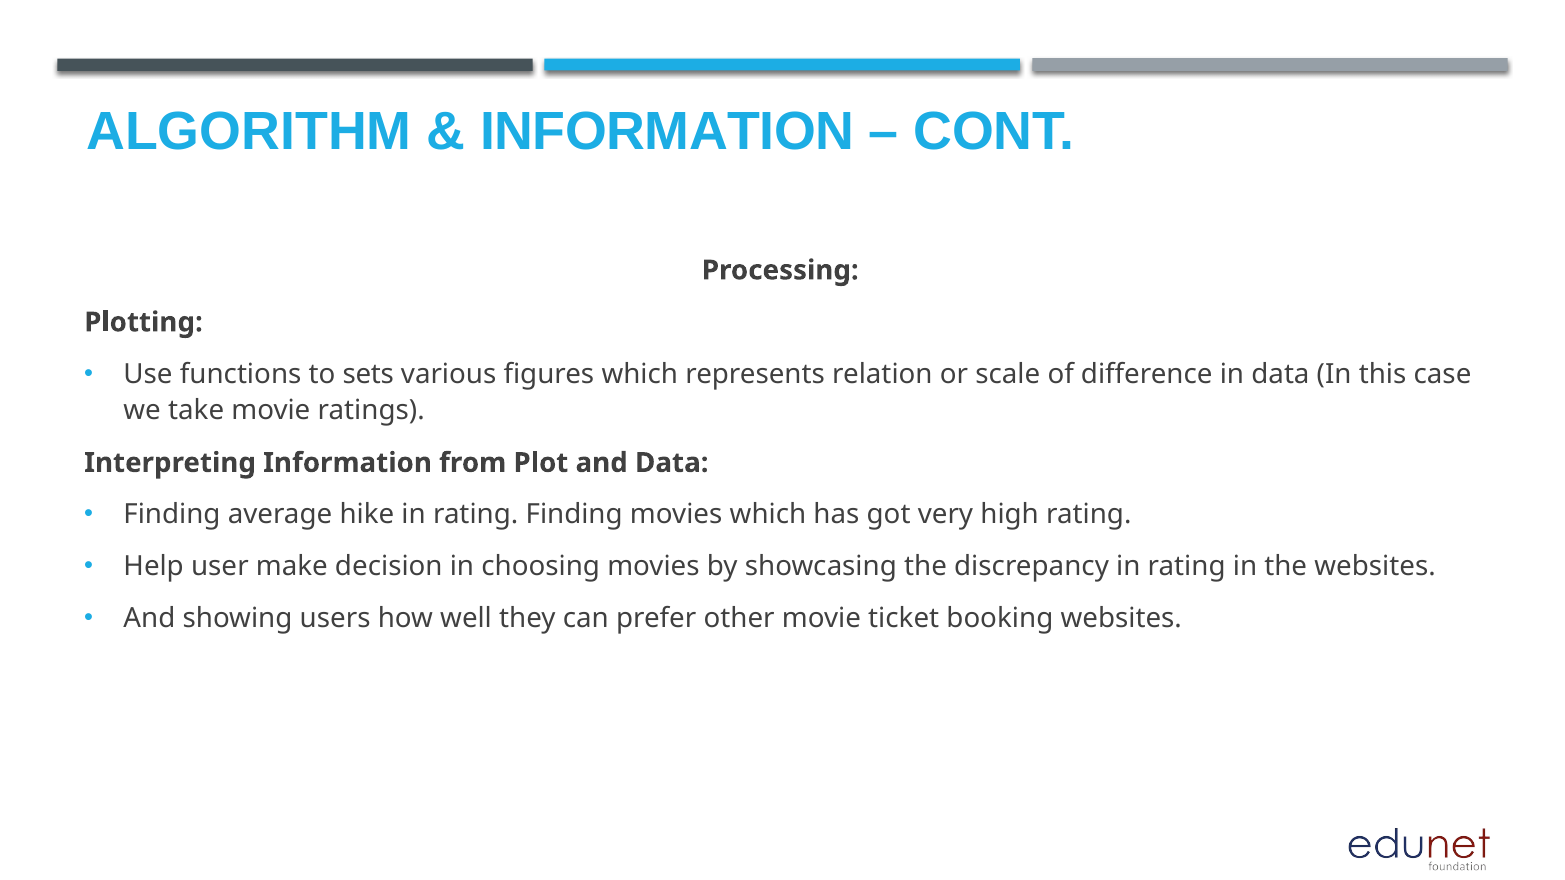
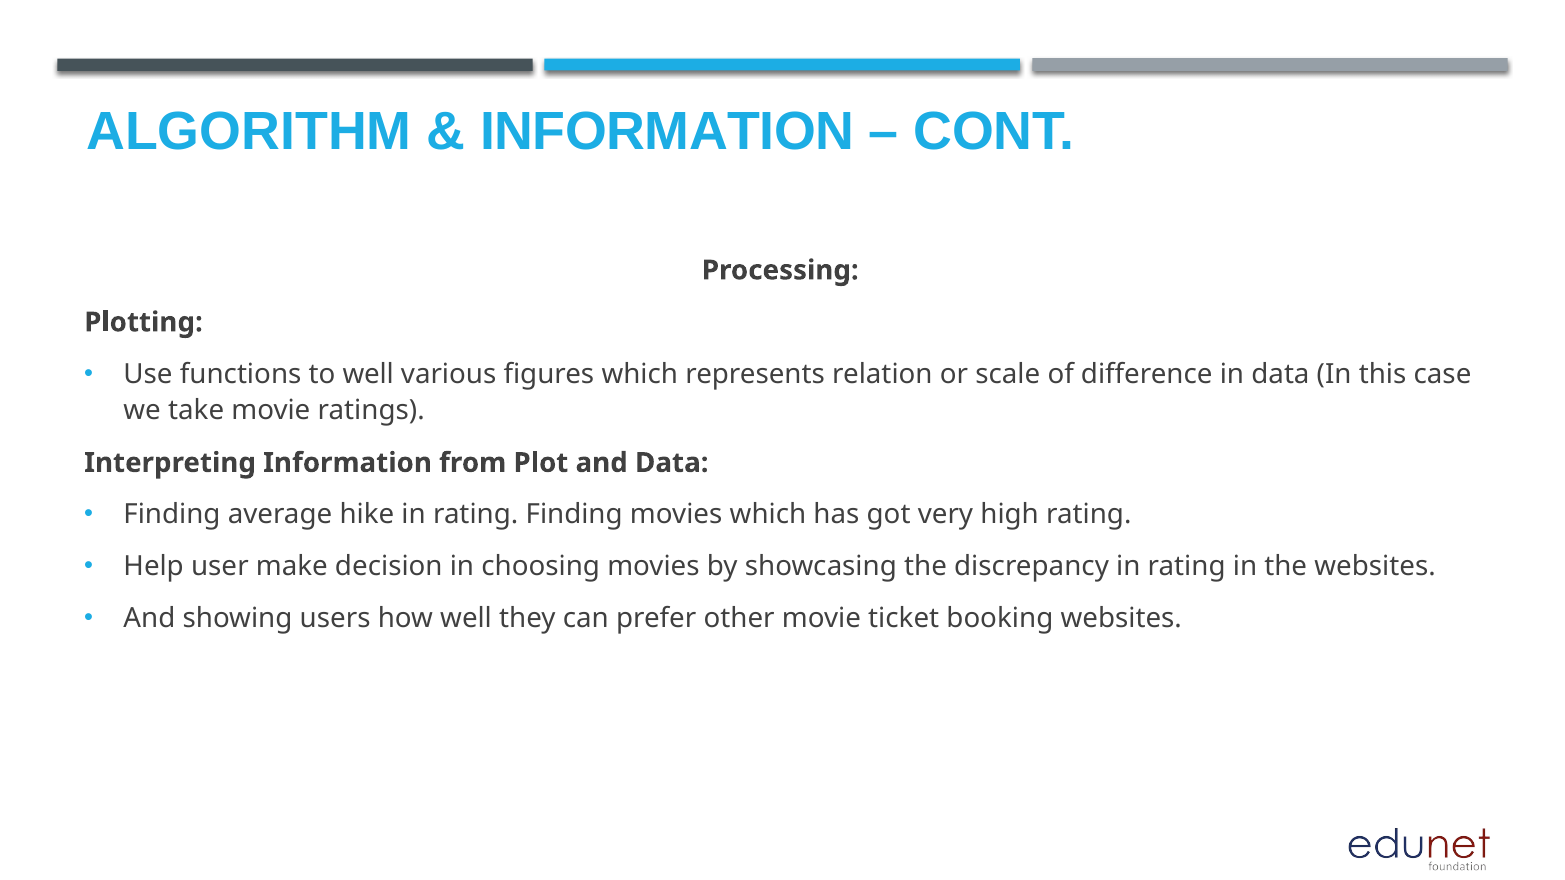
to sets: sets -> well (368, 374)
